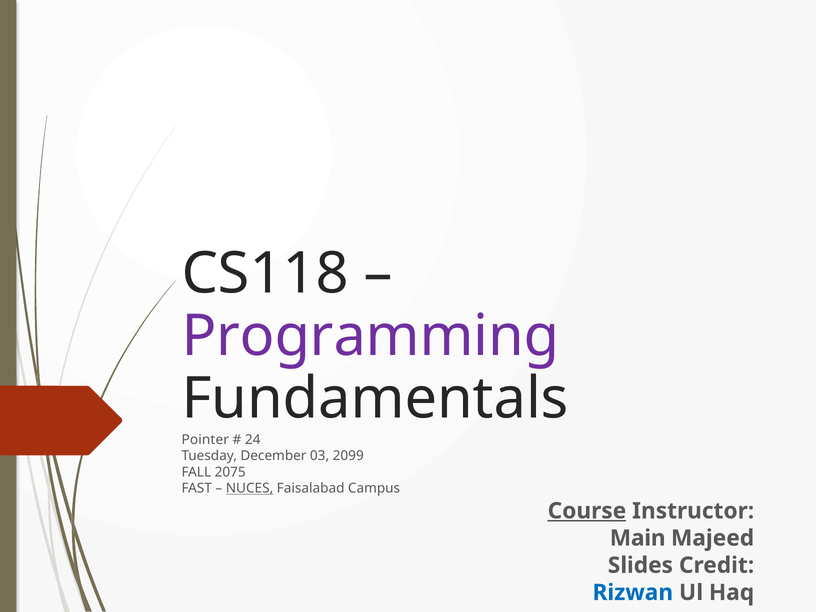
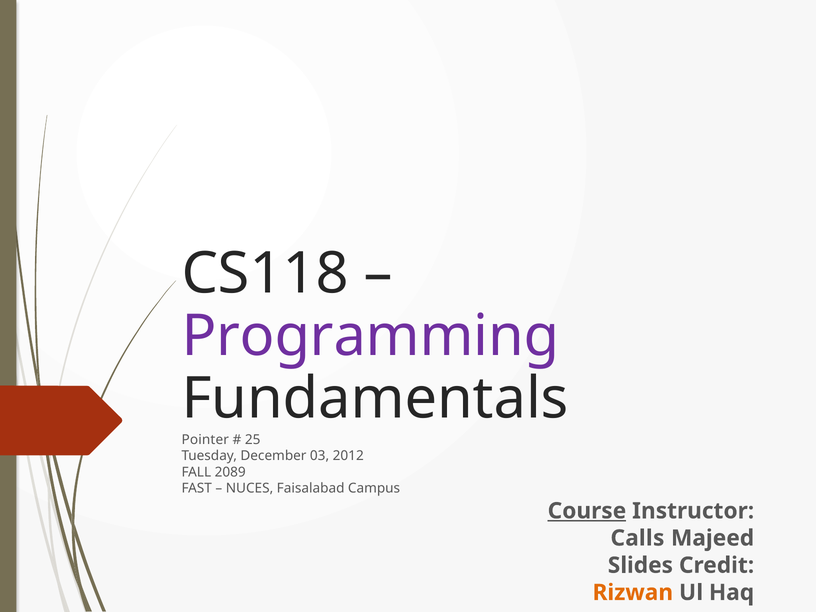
24: 24 -> 25 (253, 440)
2099: 2099 -> 2012 (348, 456)
2075: 2075 -> 2089 (230, 472)
NUCES underline: present -> none (250, 488)
Main: Main -> Calls (637, 538)
Rizwan colour: blue -> orange (633, 593)
